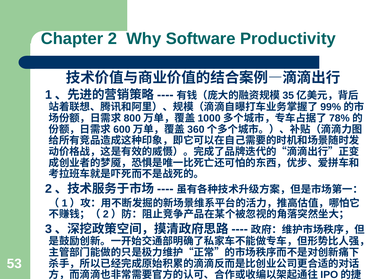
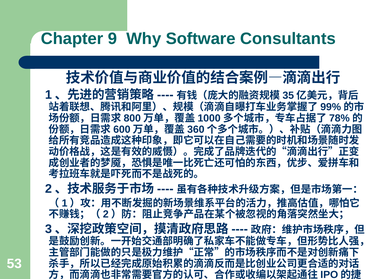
2: 2 -> 9 (113, 39)
Productivity: Productivity -> Consultants (288, 39)
